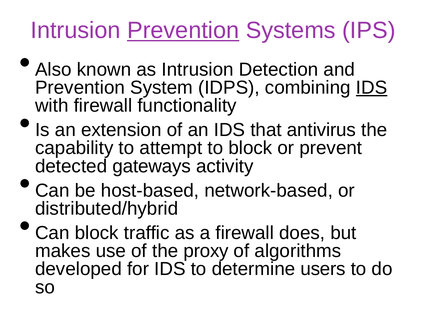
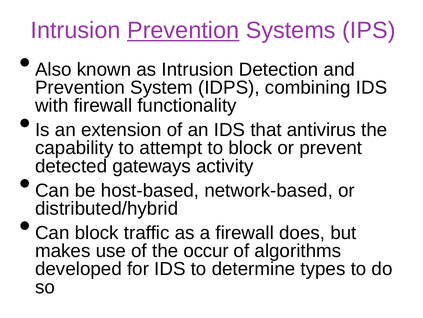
IDS underline: present -> none (372, 87)
proxy: proxy -> occur (206, 250)
users: users -> types (323, 268)
